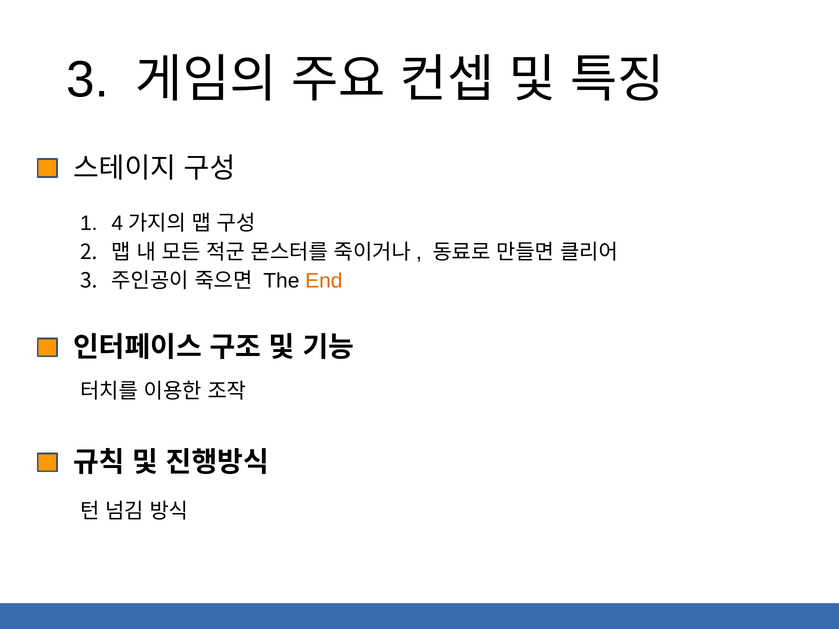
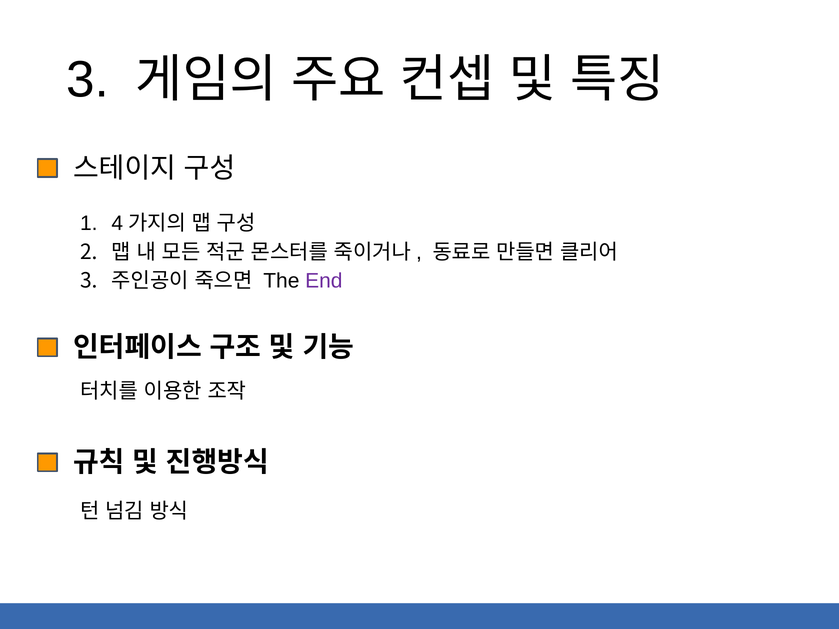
End colour: orange -> purple (324, 281)
